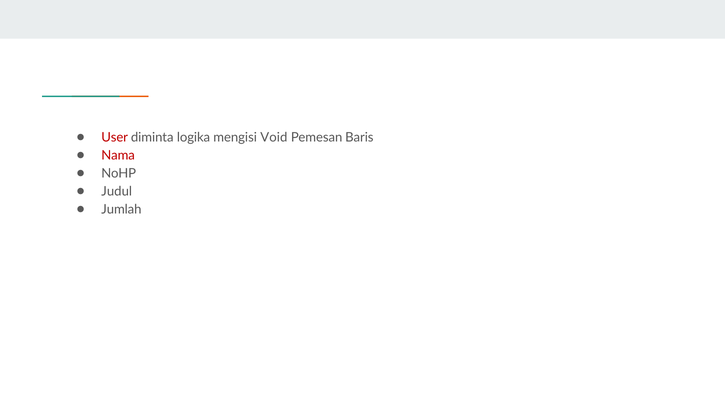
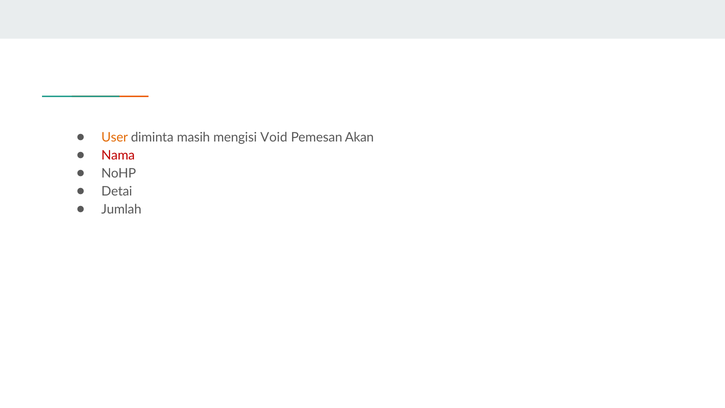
User colour: red -> orange (115, 137)
logika: logika -> masih (193, 137)
Baris: Baris -> Akan (359, 137)
Judul: Judul -> Detai (117, 191)
